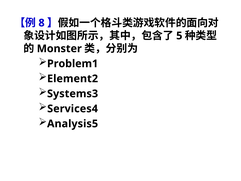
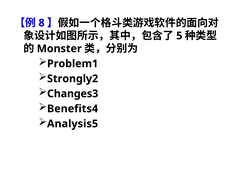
Element2: Element2 -> Strongly2 (73, 79)
Systems3: Systems3 -> Changes3 (73, 94)
Services4: Services4 -> Benefits4 (73, 109)
